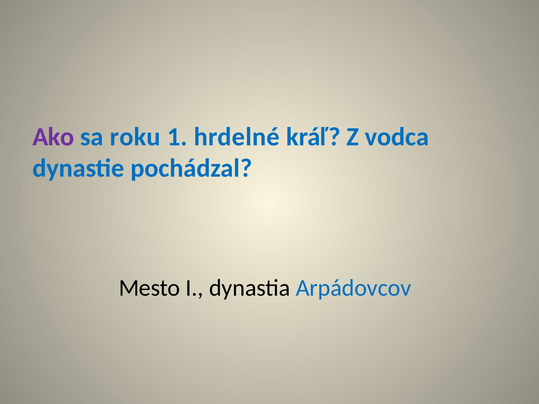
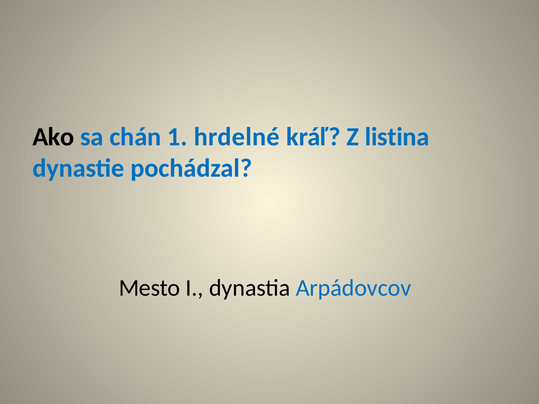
Ako colour: purple -> black (53, 137)
roku: roku -> chán (135, 137)
vodca: vodca -> listina (397, 137)
